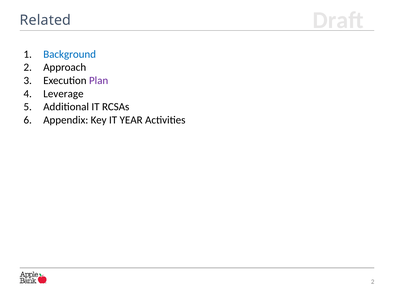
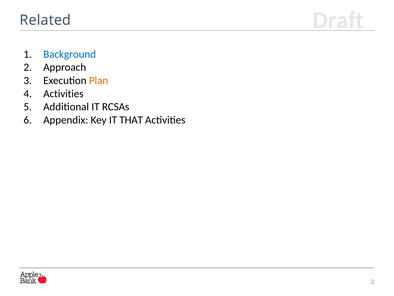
Plan colour: purple -> orange (99, 80)
Leverage: Leverage -> Activities (63, 94)
YEAR: YEAR -> THAT (131, 120)
